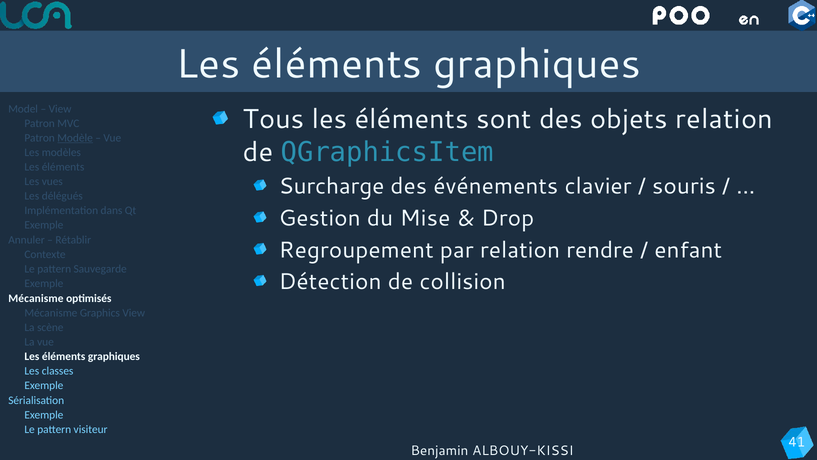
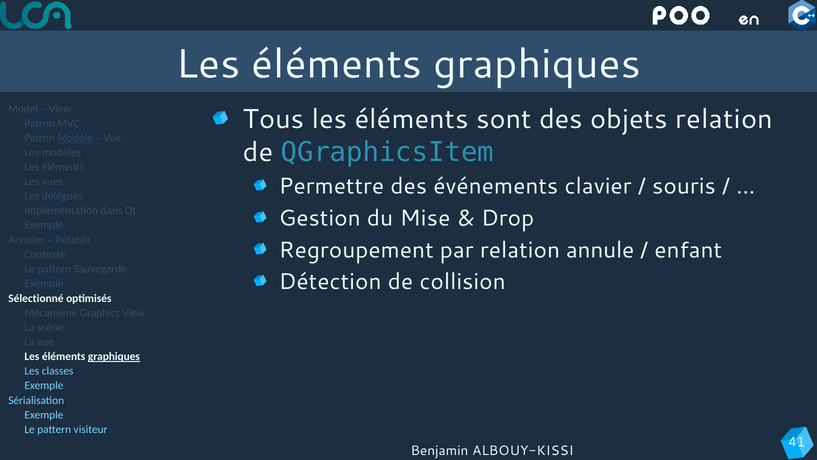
Surcharge: Surcharge -> Permettre (331, 186)
rendre: rendre -> annule (600, 250)
Mécanisme: Mécanisme -> Sélectionné (36, 298)
graphiques underline: none -> present (114, 356)
